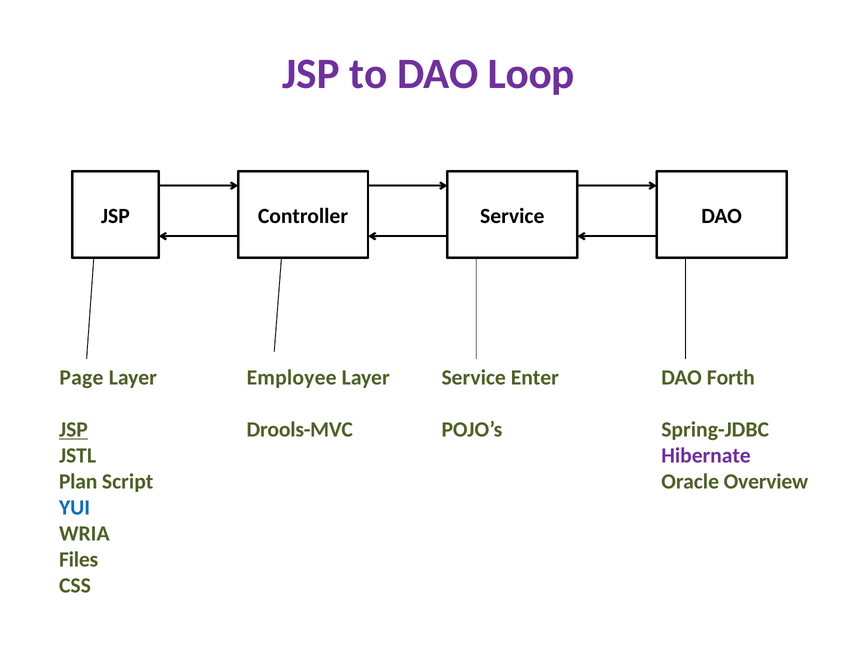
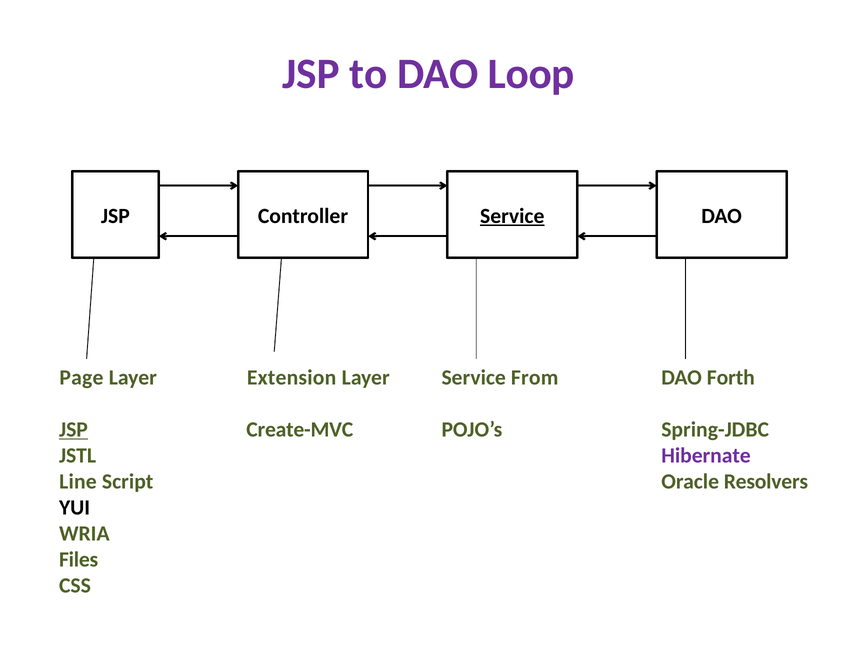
Service underline: none -> present (512, 216)
Employee: Employee -> Extension (292, 377)
Enter: Enter -> From (535, 377)
Drools-MVC: Drools-MVC -> Create-MVC (300, 429)
Plan: Plan -> Line (78, 481)
Overview: Overview -> Resolvers (766, 481)
YUI colour: blue -> black (75, 507)
